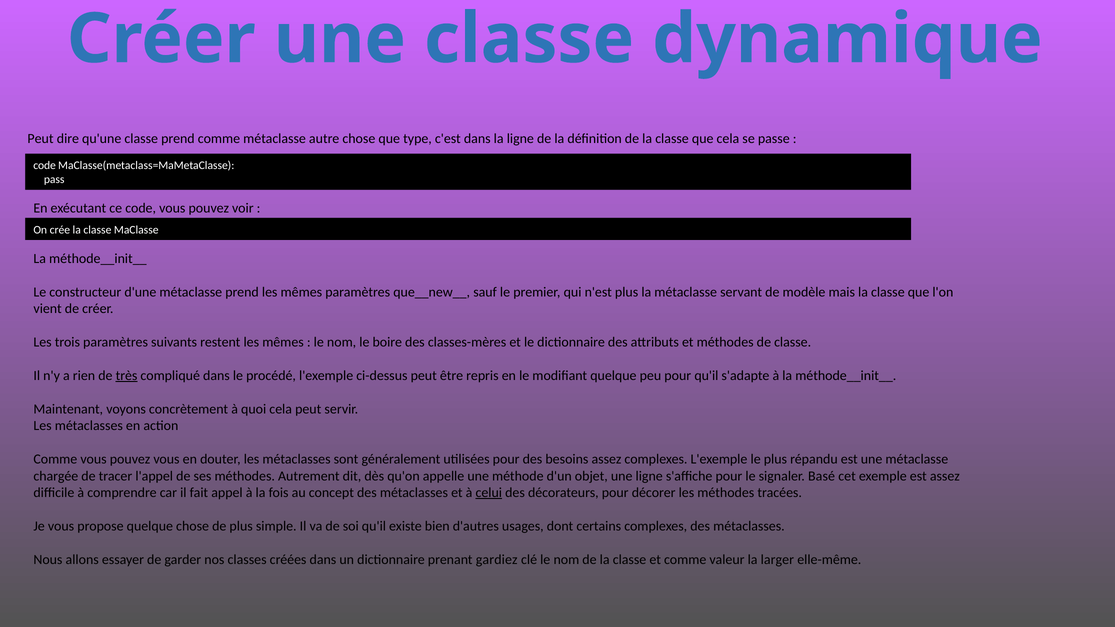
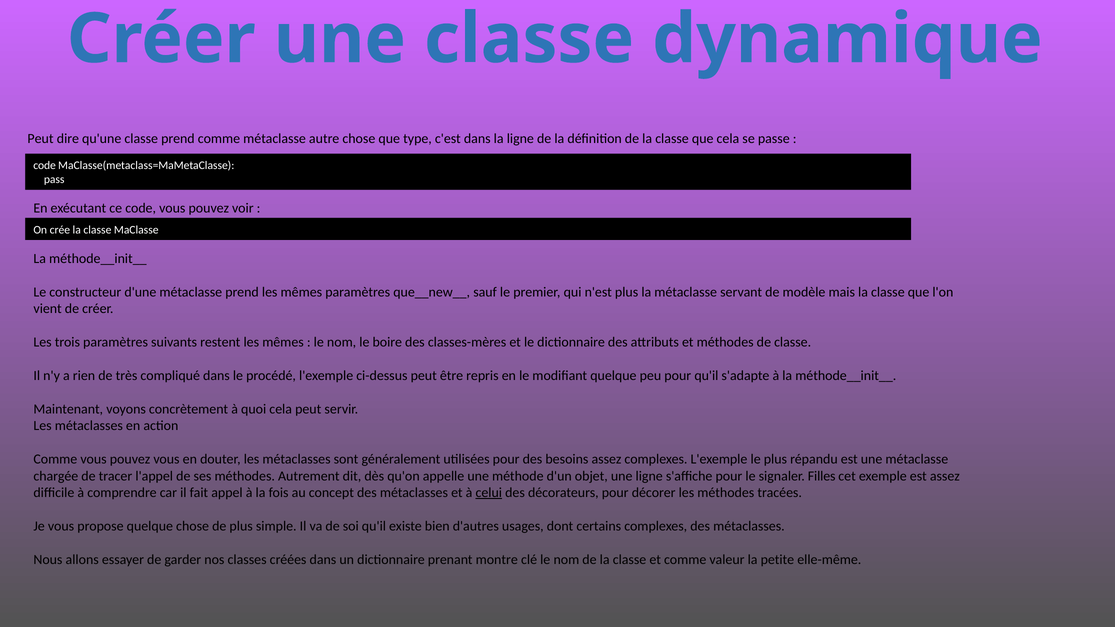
très underline: present -> none (127, 376)
Basé: Basé -> Filles (822, 476)
gardiez: gardiez -> montre (497, 560)
larger: larger -> petite (777, 560)
